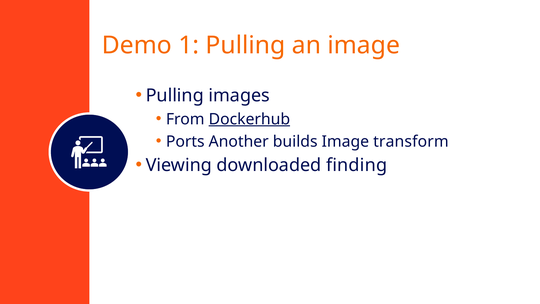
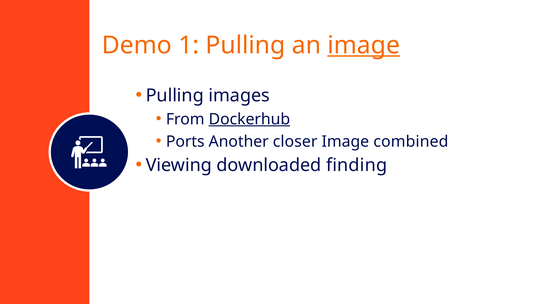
image underline: none -> present (364, 45)
builds: builds -> closer (295, 141)
transform: transform -> combined (411, 141)
